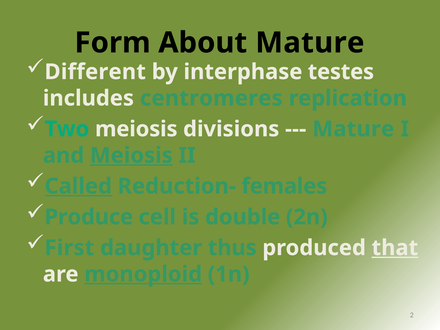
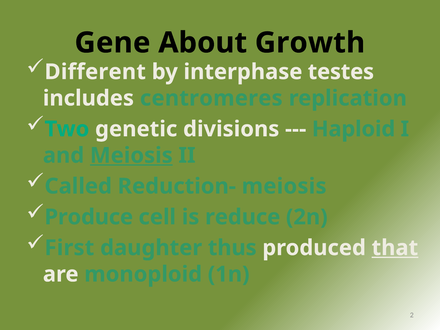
Form: Form -> Gene (112, 43)
About Mature: Mature -> Growth (310, 43)
Two meiosis: meiosis -> genetic (136, 129)
Mature: Mature -> Haploid (354, 129)
Called underline: present -> none (78, 186)
Reduction- females: females -> meiosis (284, 186)
double: double -> reduce (243, 217)
monoploid underline: present -> none (143, 274)
